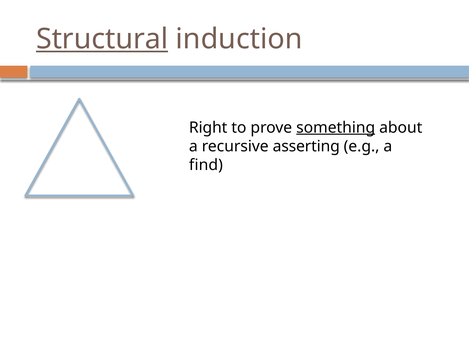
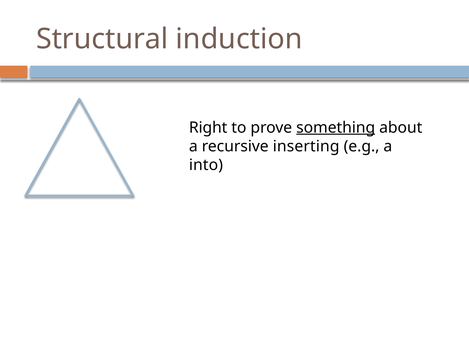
Structural underline: present -> none (102, 39)
asserting: asserting -> inserting (306, 146)
find: find -> into (206, 165)
